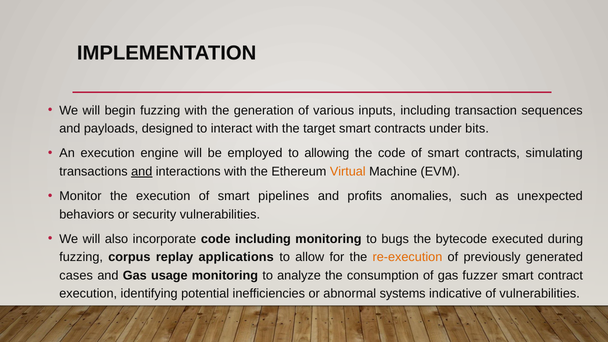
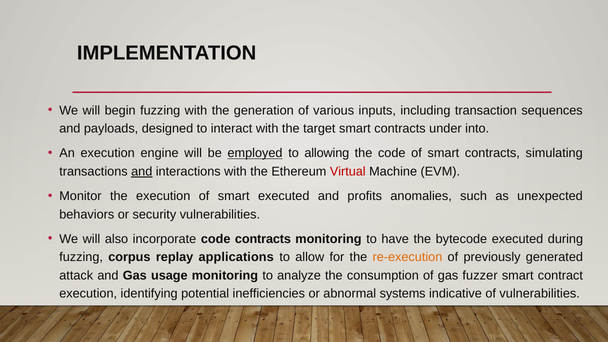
bits: bits -> into (477, 129)
employed underline: none -> present (255, 153)
Virtual colour: orange -> red (348, 172)
smart pipelines: pipelines -> executed (284, 196)
code including: including -> contracts (263, 239)
bugs: bugs -> have (395, 239)
cases: cases -> attack (76, 275)
